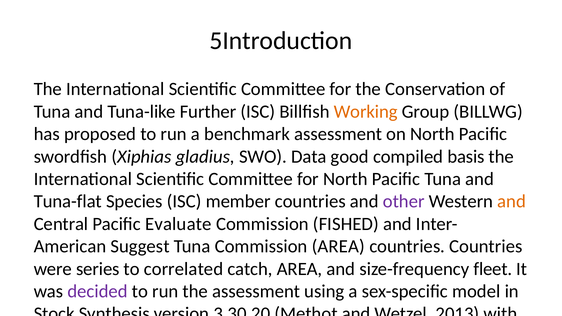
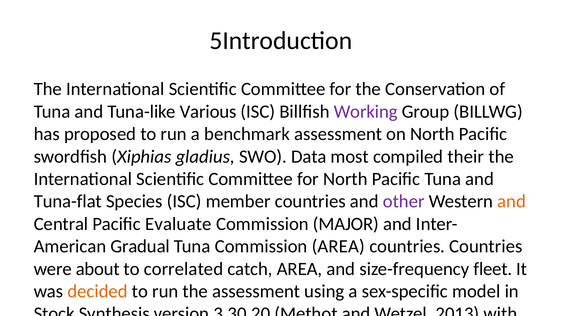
Further: Further -> Various (208, 112)
Working colour: orange -> purple (366, 112)
good: good -> most (350, 157)
basis: basis -> their (466, 157)
FISHED: FISHED -> MAJOR (346, 224)
Suggest: Suggest -> Gradual (140, 246)
series: series -> about (98, 269)
decided colour: purple -> orange (98, 291)
